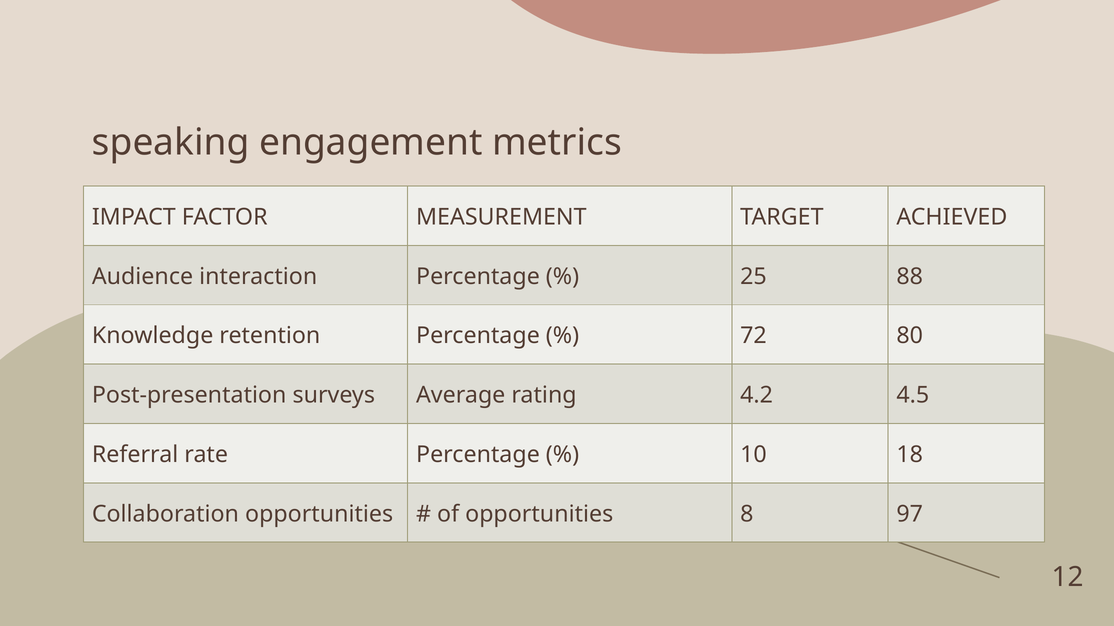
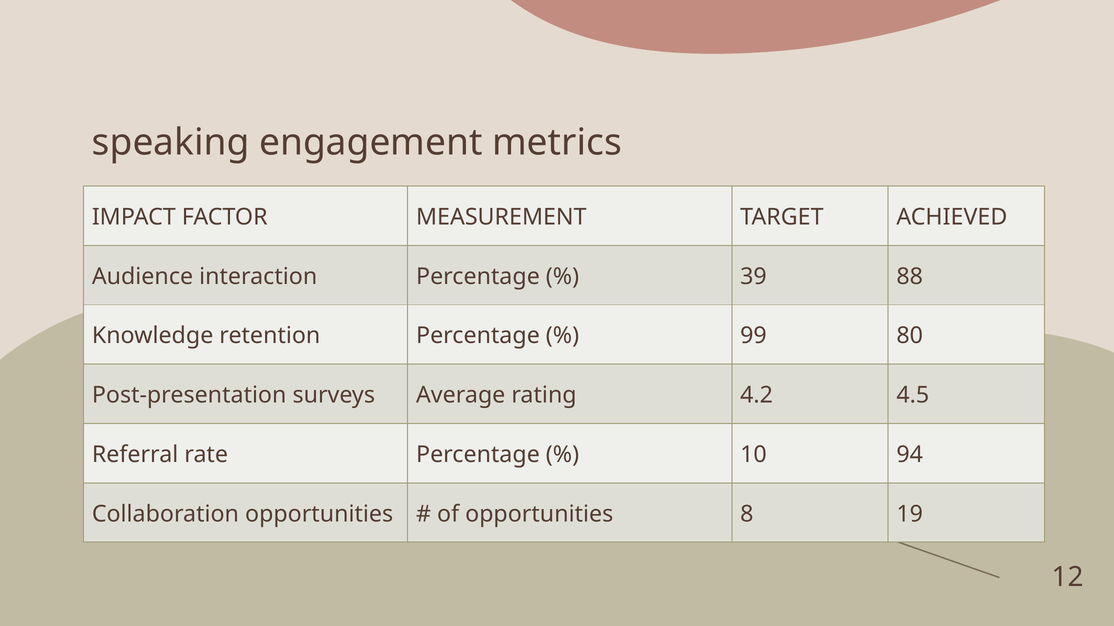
25: 25 -> 39 (754, 277)
72: 72 -> 99 (754, 336)
18: 18 -> 94 (910, 455)
97: 97 -> 19 (910, 514)
